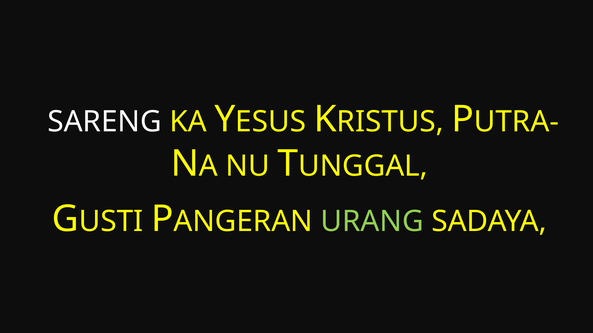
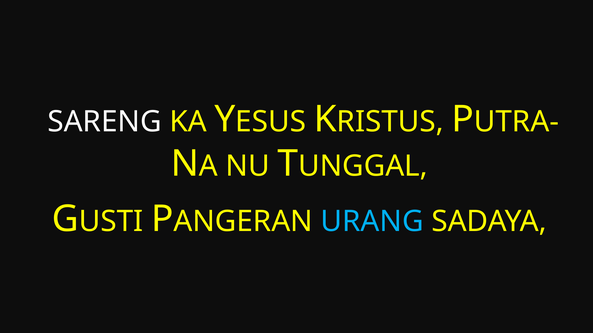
URANG colour: light green -> light blue (372, 222)
